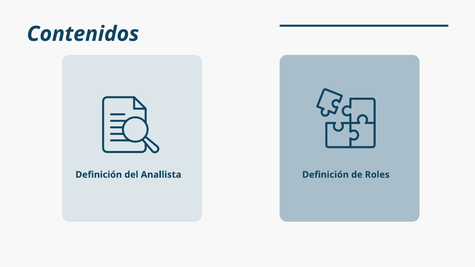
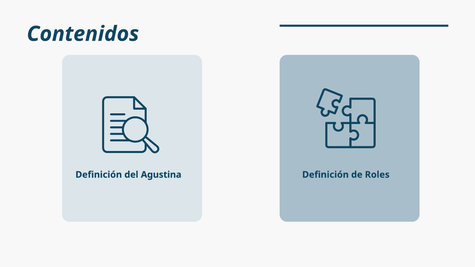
Anallista: Anallista -> Agustina (161, 175)
